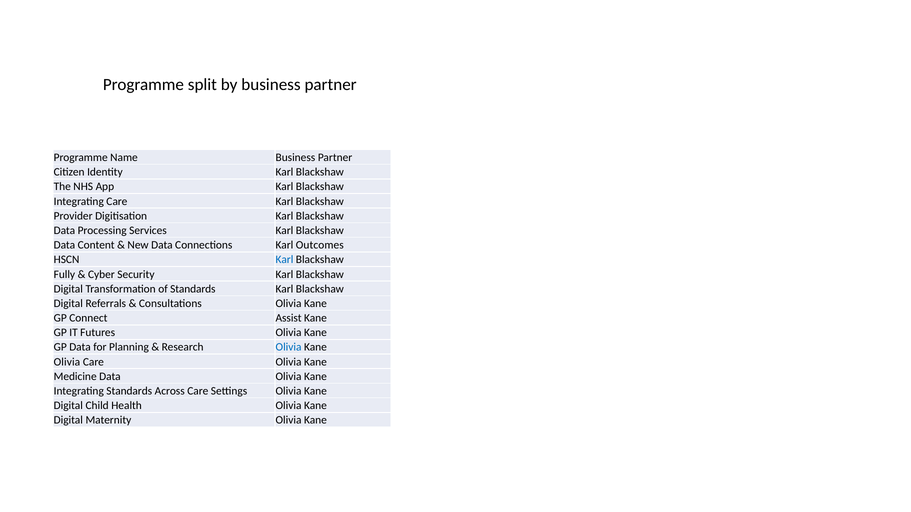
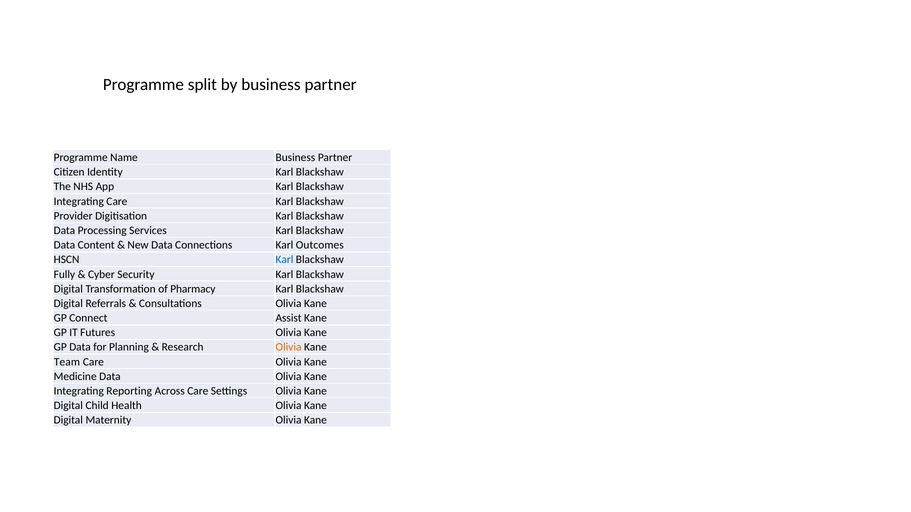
of Standards: Standards -> Pharmacy (193, 289)
Olivia colour: blue -> orange (289, 348)
Olivia: Olivia -> Team (67, 362)
Integrating Standards: Standards -> Reporting (129, 391)
